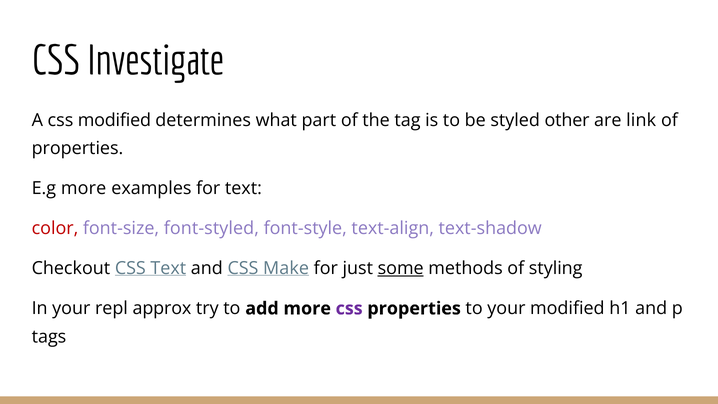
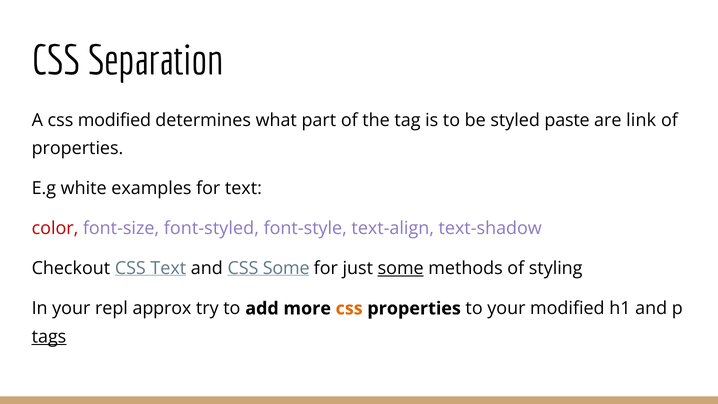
Investigate: Investigate -> Separation (156, 61)
other: other -> paste (567, 120)
E.g more: more -> white (84, 188)
CSS Make: Make -> Some (286, 268)
css colour: purple -> orange (349, 308)
tags underline: none -> present (49, 336)
